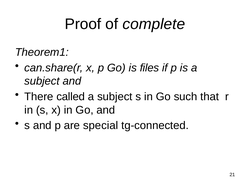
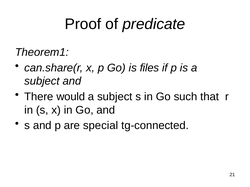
complete: complete -> predicate (154, 24)
called: called -> would (71, 97)
